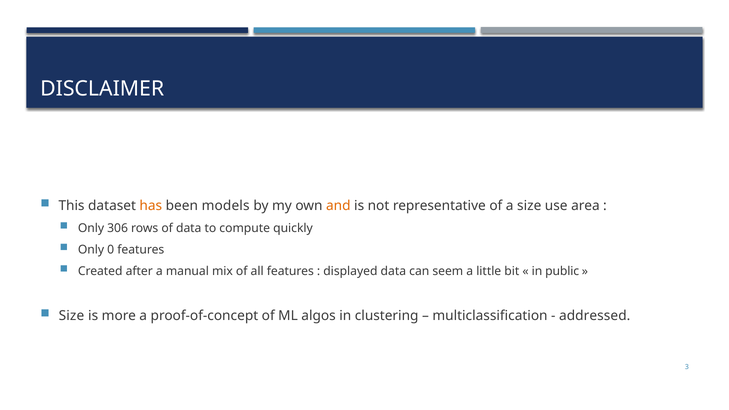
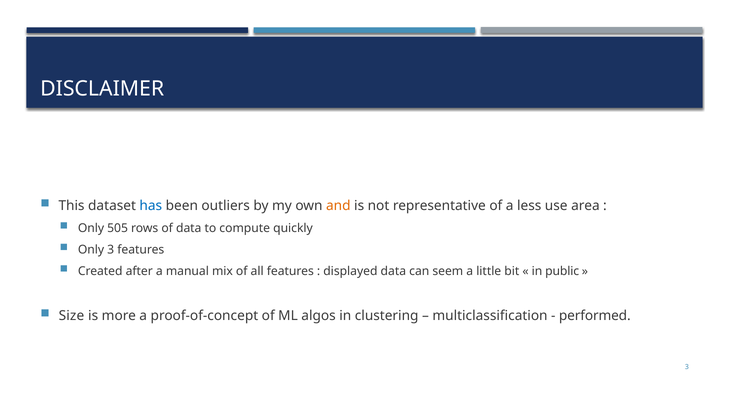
has colour: orange -> blue (151, 206)
models: models -> outliers (226, 206)
a size: size -> less (529, 206)
306: 306 -> 505 (118, 228)
Only 0: 0 -> 3 (111, 250)
addressed: addressed -> performed (595, 316)
